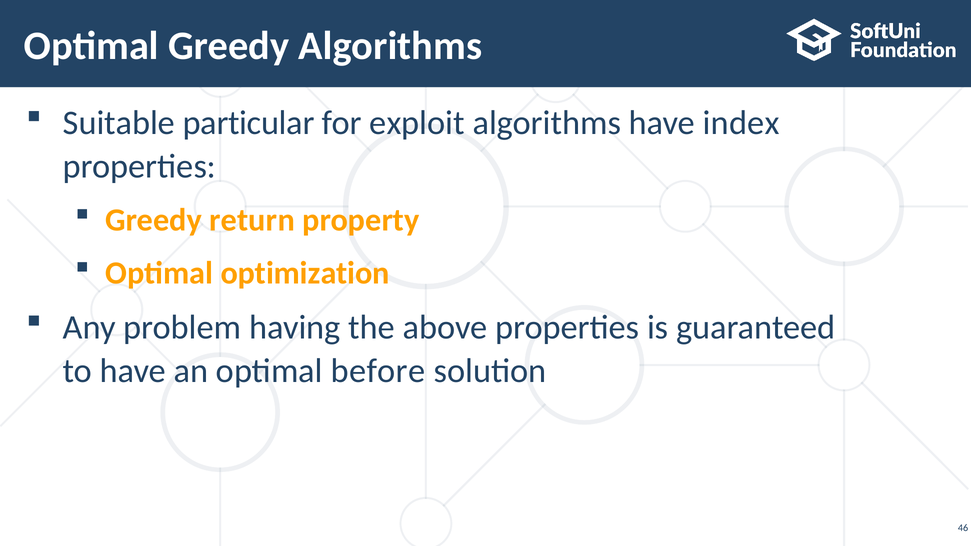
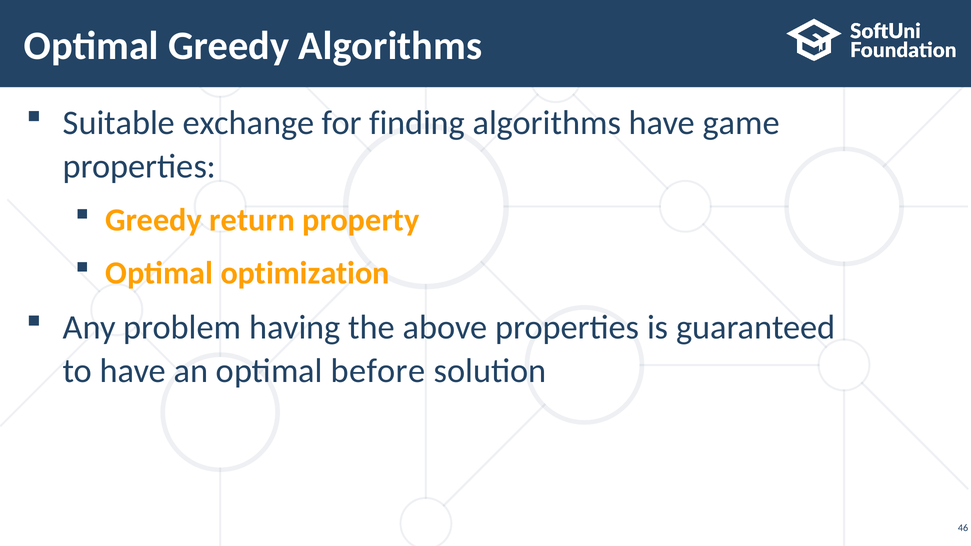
particular: particular -> exchange (248, 123)
exploit: exploit -> finding (417, 123)
index: index -> game (741, 123)
